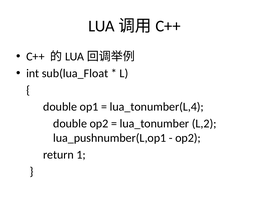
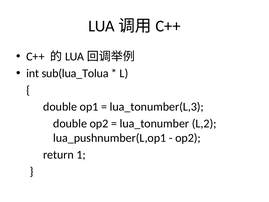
sub(lua_Float: sub(lua_Float -> sub(lua_Tolua (75, 73)
lua_tonumber(L,4: lua_tonumber(L,4 -> lua_tonumber(L,3 (157, 107)
